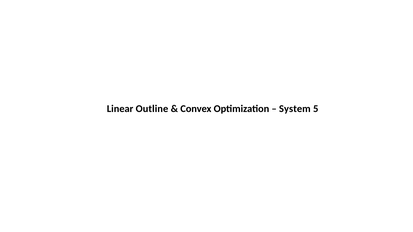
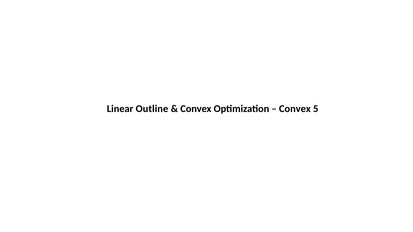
System: System -> Convex (295, 109)
